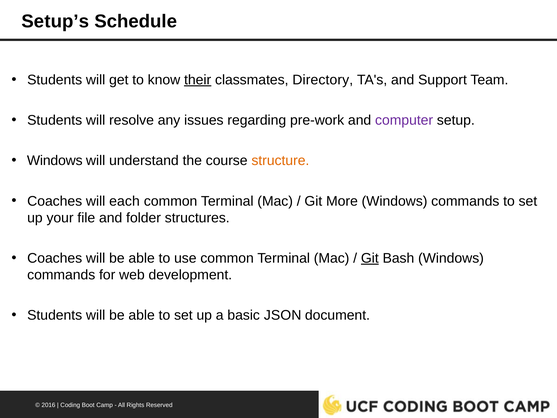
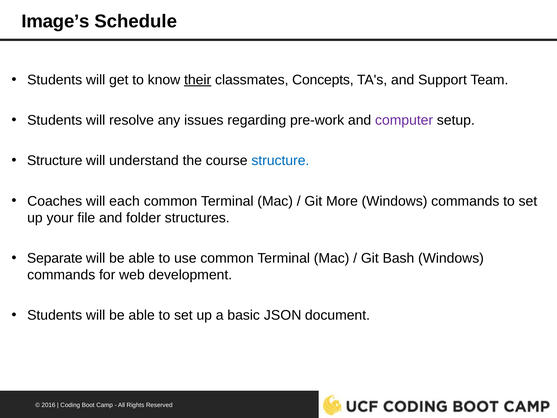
Setup’s: Setup’s -> Image’s (55, 21)
Directory: Directory -> Concepts (323, 80)
Windows: Windows -> Structure (55, 161)
structure colour: orange -> blue (280, 161)
Coaches: Coaches -> Separate (55, 258)
Git underline: present -> none (370, 258)
